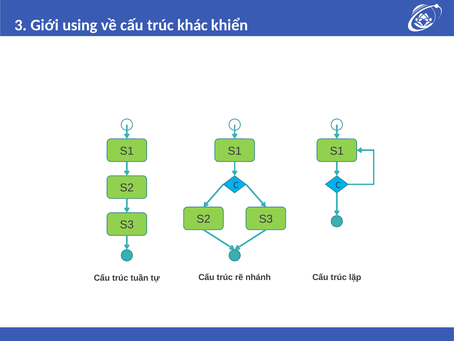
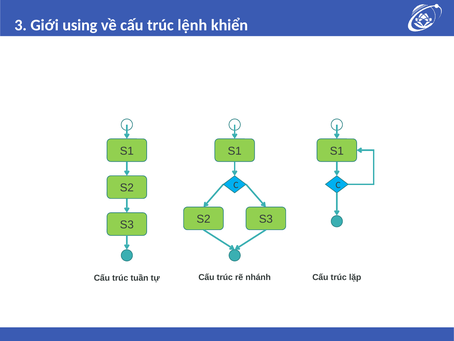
khác: khác -> lệnh (192, 25)
